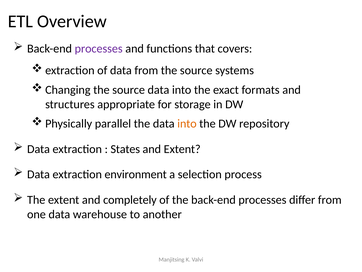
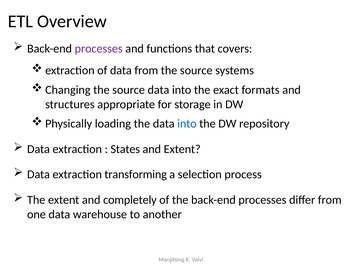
parallel: parallel -> loading (113, 123)
into colour: orange -> blue (187, 123)
environment: environment -> transforming (136, 174)
